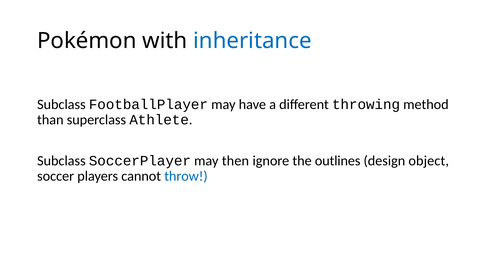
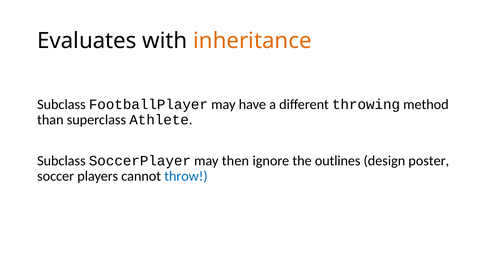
Pokémon: Pokémon -> Evaluates (87, 41)
inheritance colour: blue -> orange (252, 41)
object: object -> poster (429, 161)
